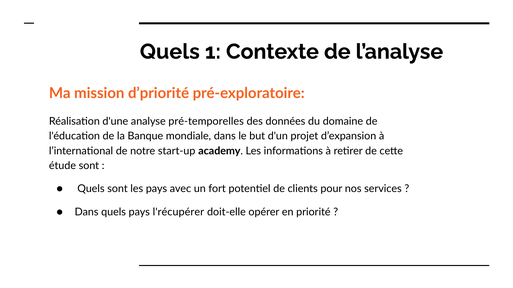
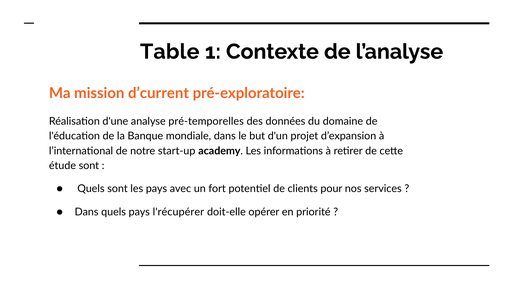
Quels: Quels -> Table (170, 52)
d’priorité: d’priorité -> d’current (159, 93)
